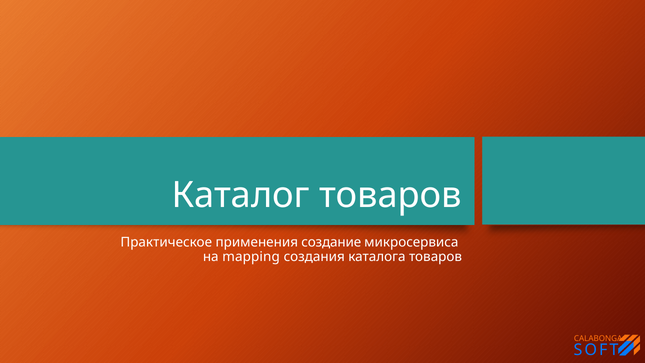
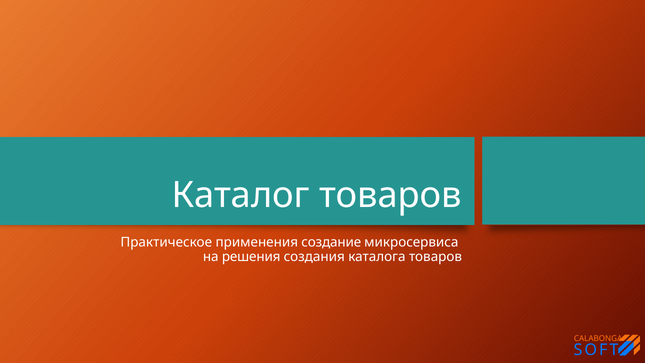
mapping: mapping -> решения (251, 257)
